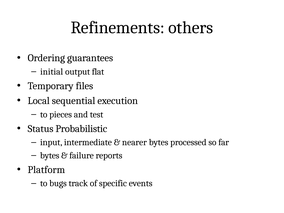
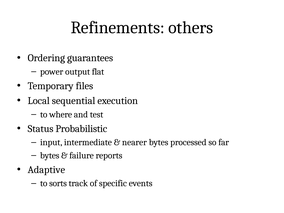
initial: initial -> power (52, 72)
pieces: pieces -> where (61, 114)
Platform: Platform -> Adaptive (46, 170)
bugs: bugs -> sorts (58, 183)
